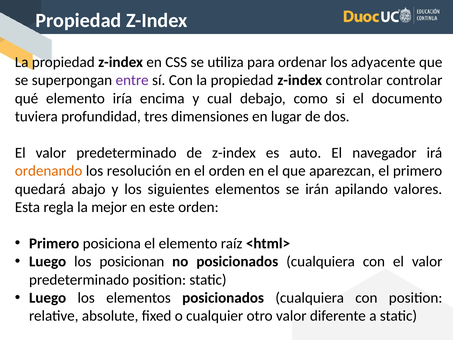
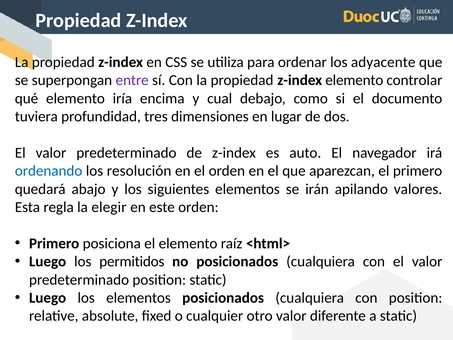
z-index controlar: controlar -> elemento (354, 80)
ordenando colour: orange -> blue (49, 171)
mejor: mejor -> elegir (109, 207)
posicionan: posicionan -> permitidos (132, 261)
